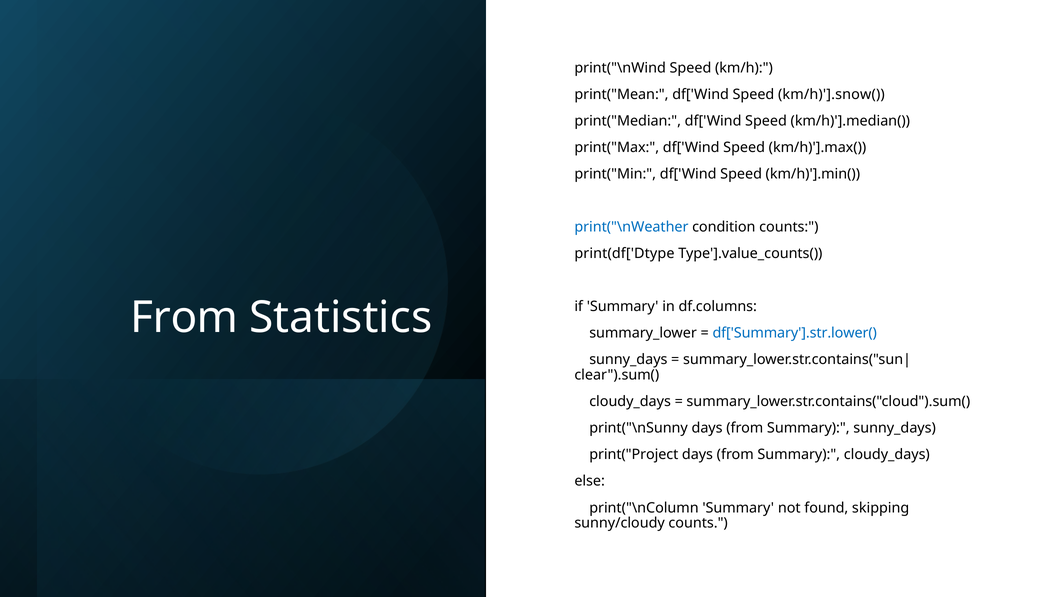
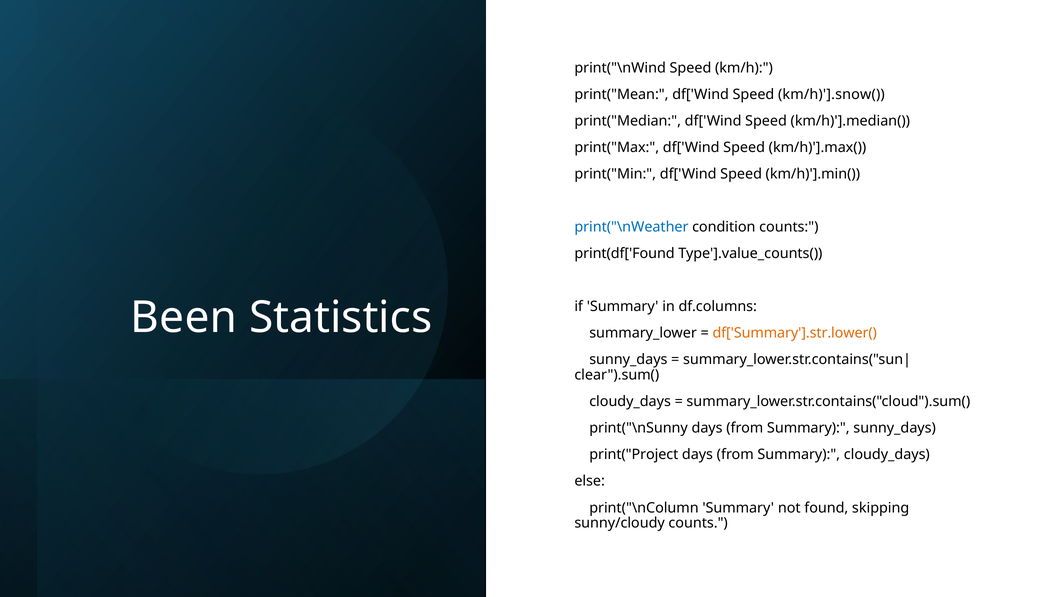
print(df['Dtype: print(df['Dtype -> print(df['Found (625, 254)
From: From -> Been (184, 318)
df['Summary'].str.lower( colour: blue -> orange (795, 333)
